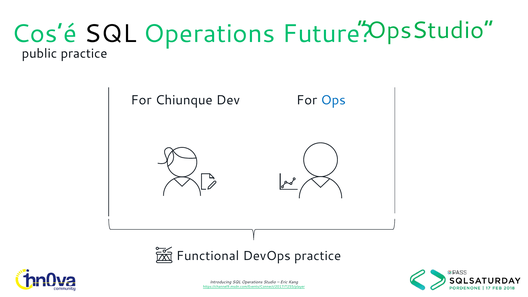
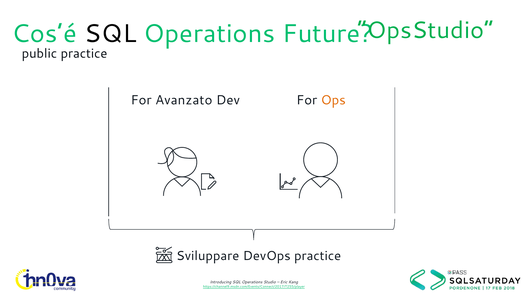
Chiunque: Chiunque -> Avanzato (184, 100)
Ops colour: blue -> orange (333, 100)
Functional: Functional -> Sviluppare (208, 256)
